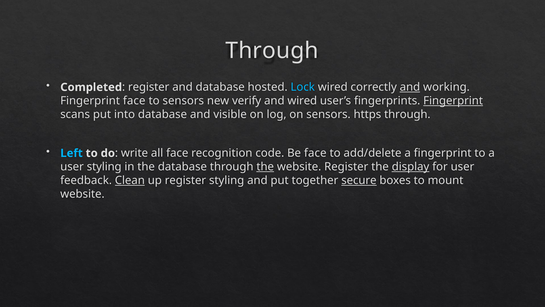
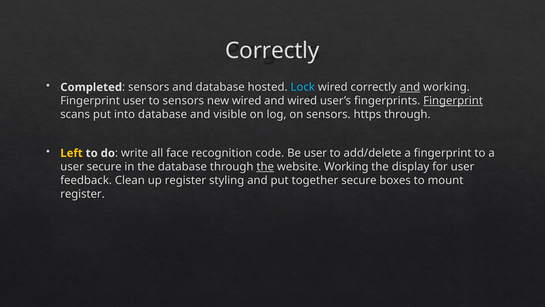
Through: Through -> Correctly (272, 51)
register: register -> sensors (149, 87)
Fingerprint face: face -> user (134, 101)
new verify: verify -> wired (247, 101)
Left colour: light blue -> yellow (71, 153)
Be face: face -> user (315, 153)
user styling: styling -> secure (104, 167)
website Register: Register -> Working (346, 167)
display underline: present -> none (411, 167)
Clean underline: present -> none (130, 180)
secure underline: present -> none (359, 180)
website: website -> register (82, 194)
